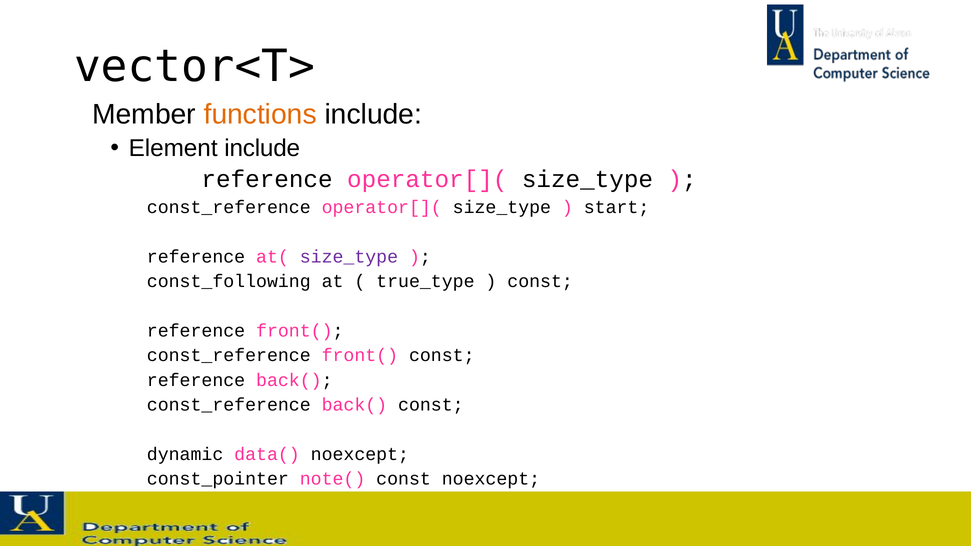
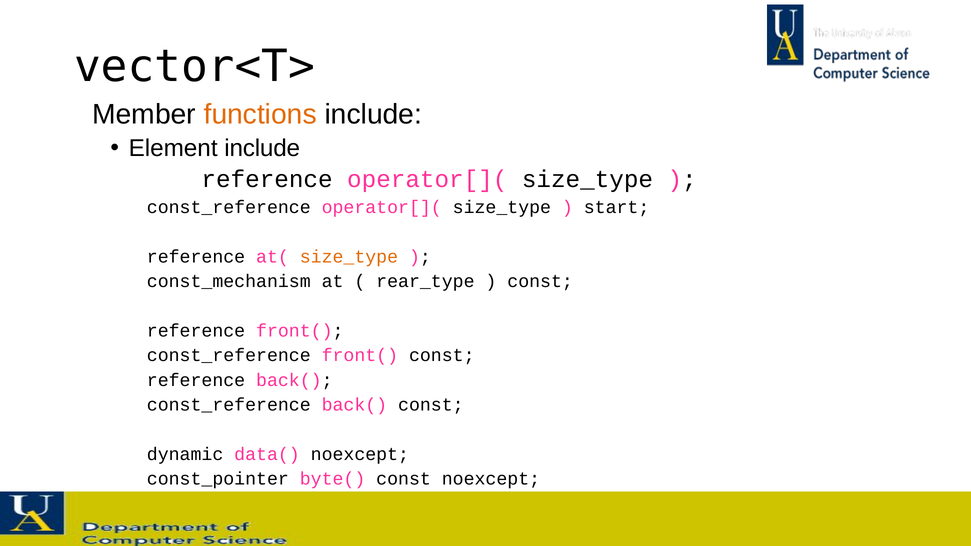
size_type colour: purple -> orange (349, 257)
const_following: const_following -> const_mechanism (229, 281)
true_type: true_type -> rear_type (425, 281)
note(: note( -> byte( (333, 479)
